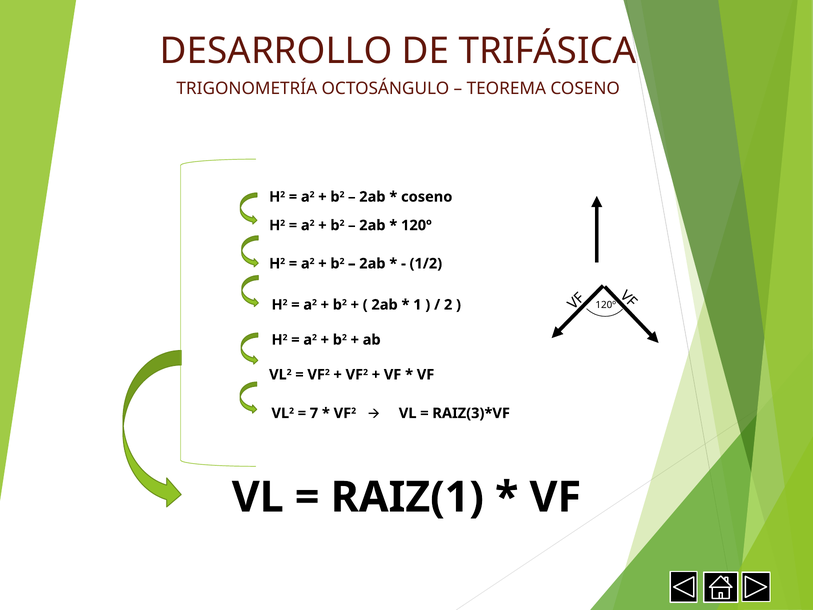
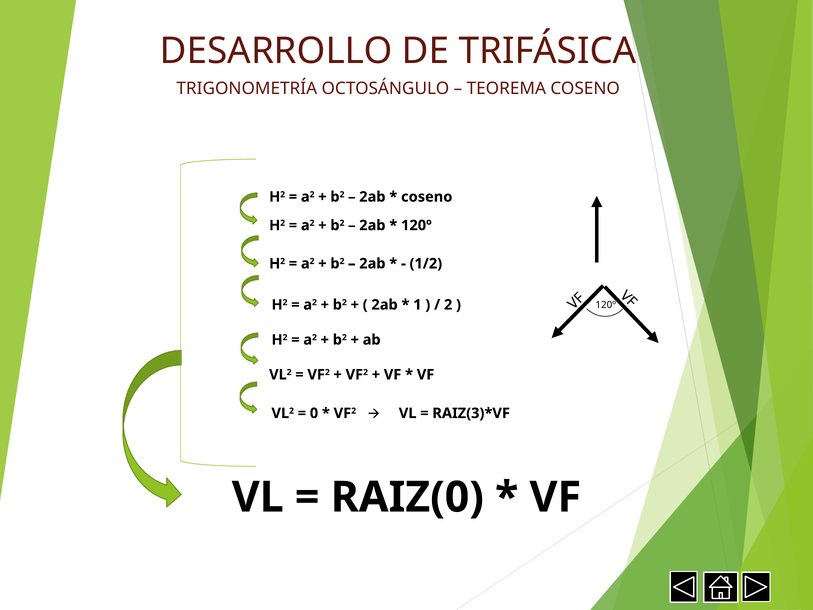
7: 7 -> 0 (314, 413)
RAIZ(1: RAIZ(1 -> RAIZ(0 (407, 497)
